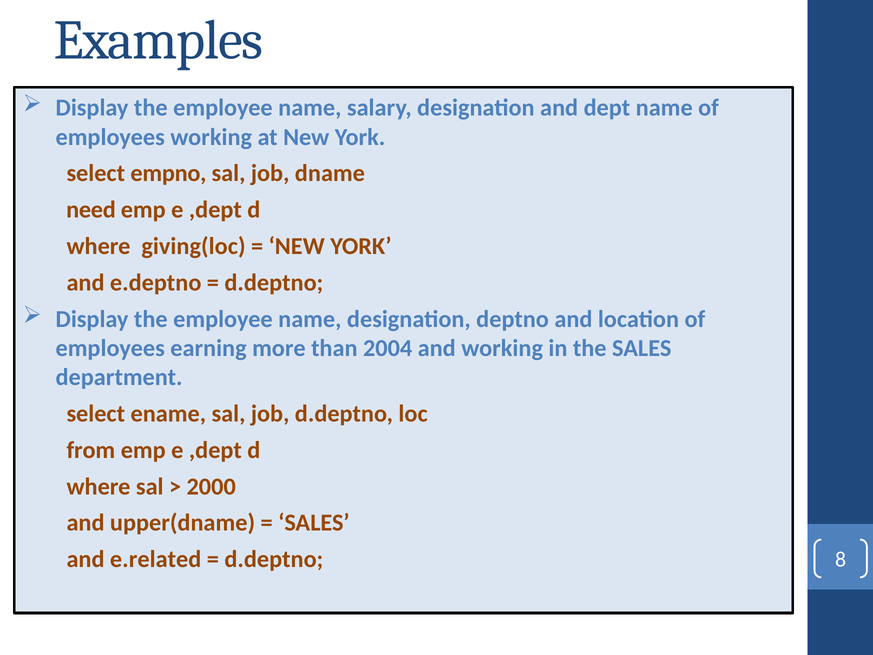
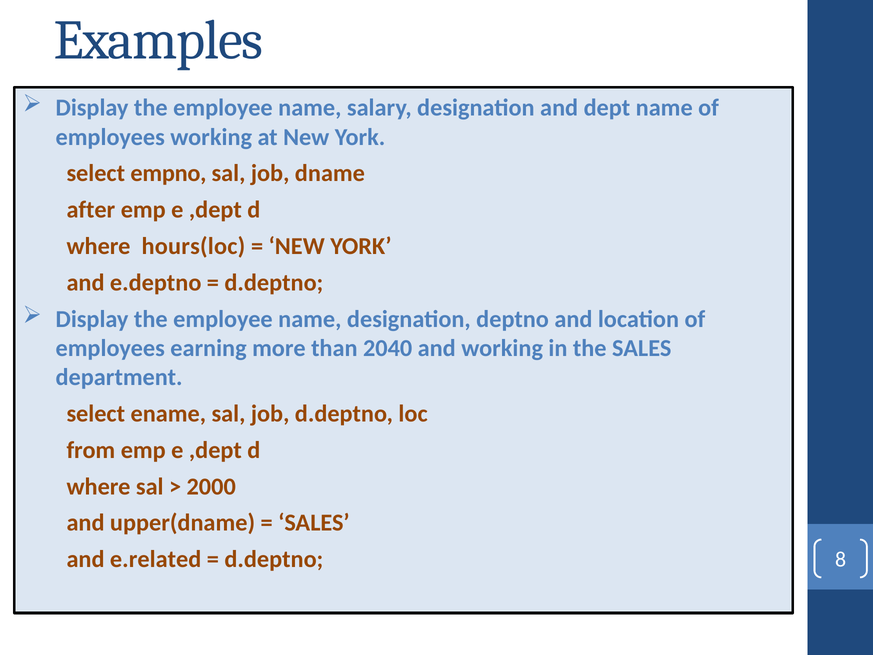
need: need -> after (91, 210)
giving(loc: giving(loc -> hours(loc (193, 246)
2004: 2004 -> 2040 (388, 348)
